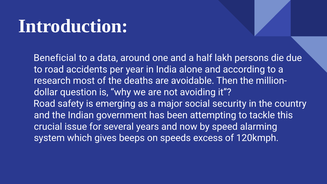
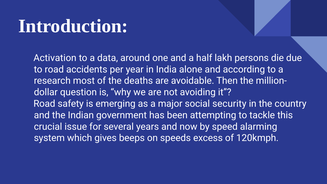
Beneficial: Beneficial -> Activation (55, 58)
